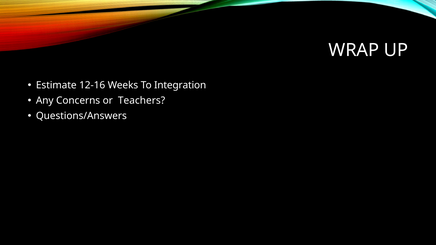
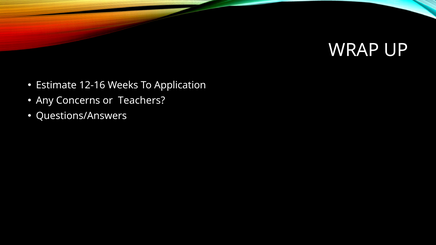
Integration: Integration -> Application (180, 85)
